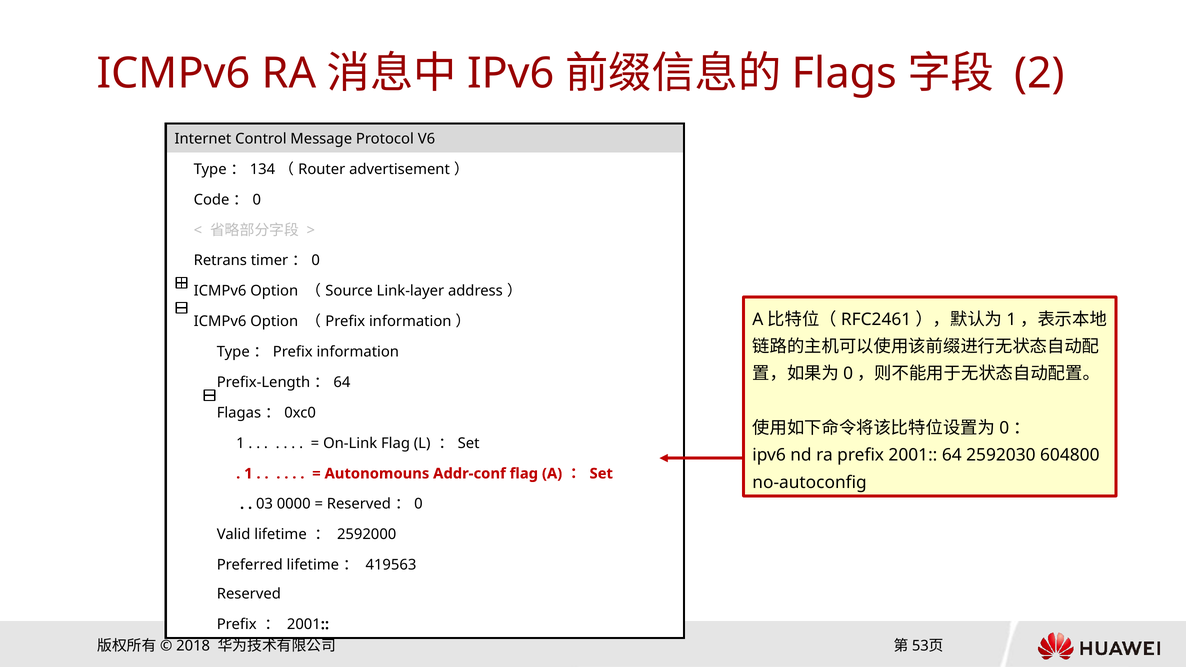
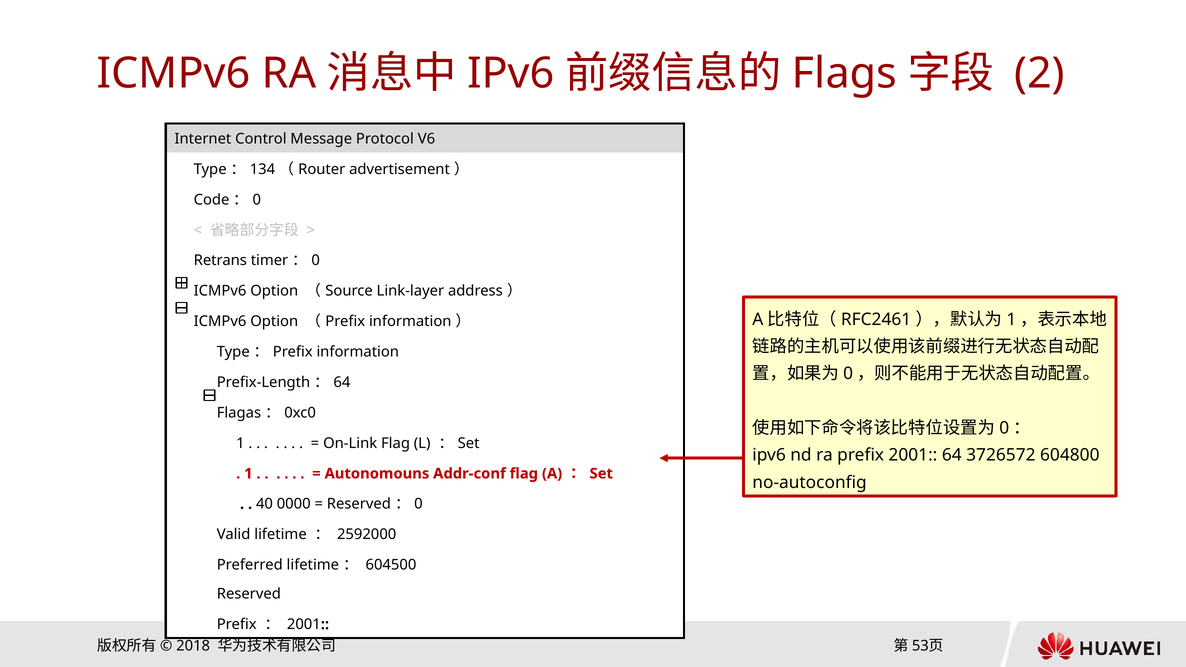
2592030: 2592030 -> 3726572 (1001, 455)
03: 03 -> 40 (264, 504)
419563: 419563 -> 604500 (391, 565)
